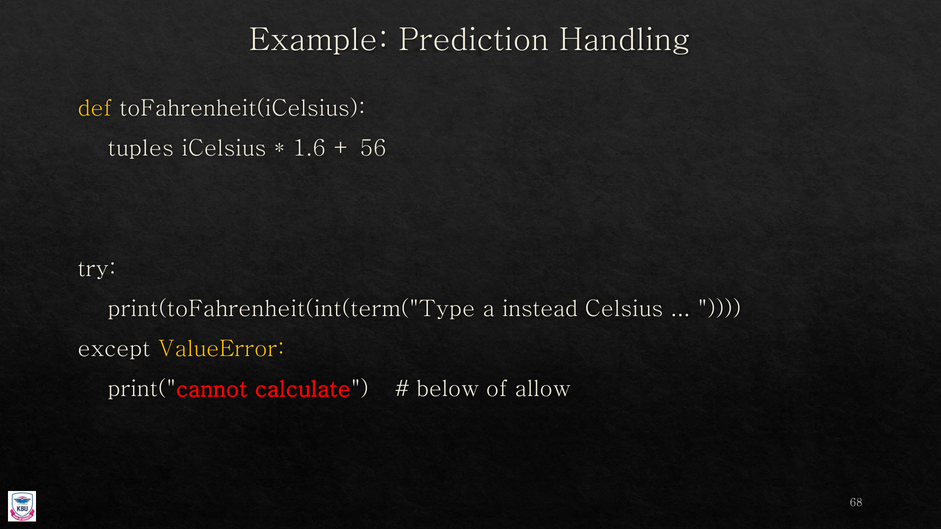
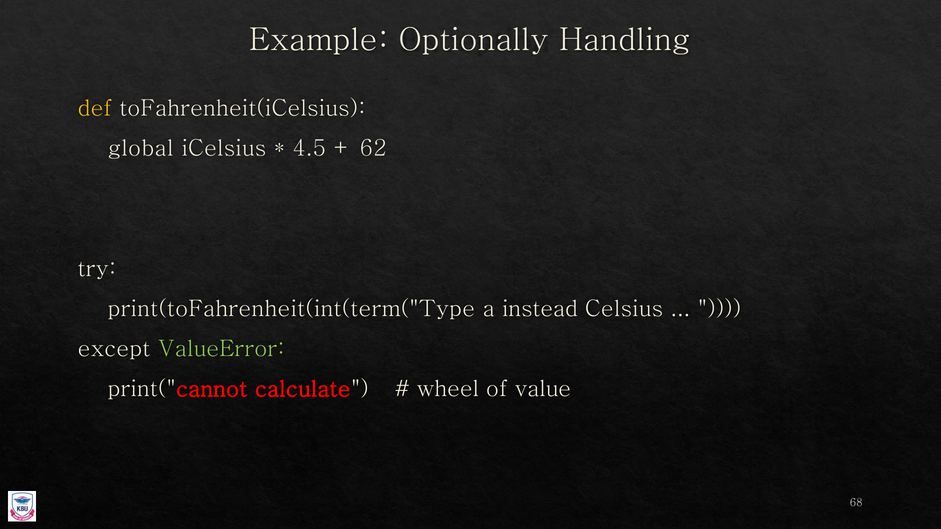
Prediction: Prediction -> Optionally (474, 40)
tuples: tuples -> global (141, 148)
1.6: 1.6 -> 4.5 (309, 148)
56: 56 -> 62 (373, 148)
ValueError colour: yellow -> light green (221, 349)
below: below -> wheel (448, 389)
allow: allow -> value (543, 389)
